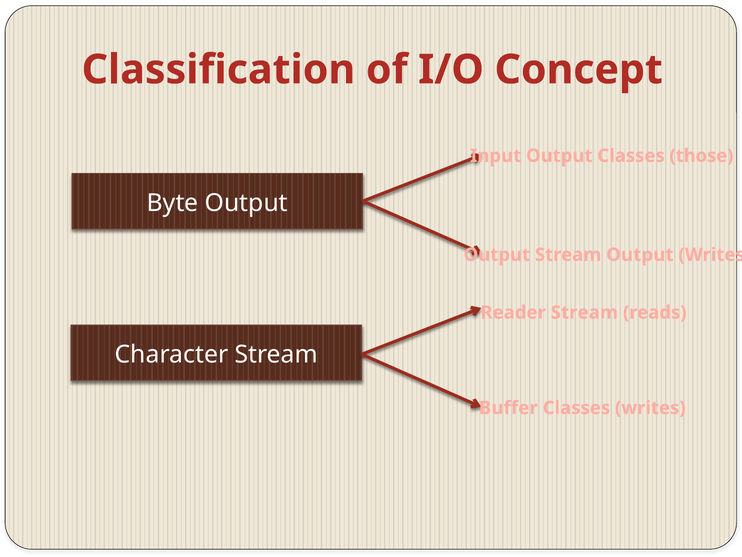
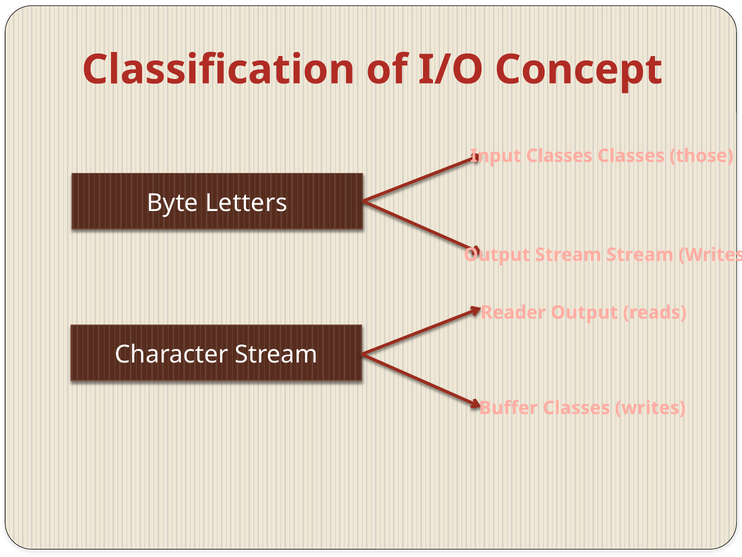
Input Output: Output -> Classes (559, 156)
Byte Output: Output -> Letters (246, 203)
Stream Output: Output -> Stream (640, 255)
Reader Stream: Stream -> Output (584, 312)
